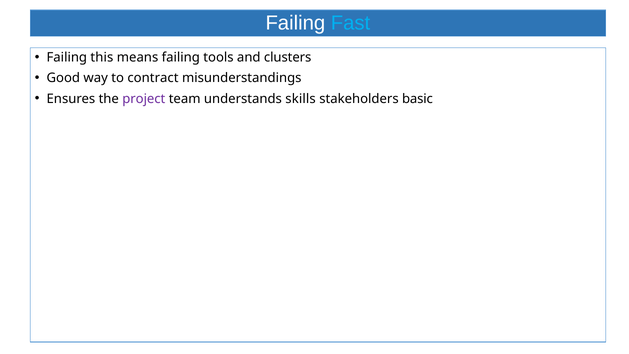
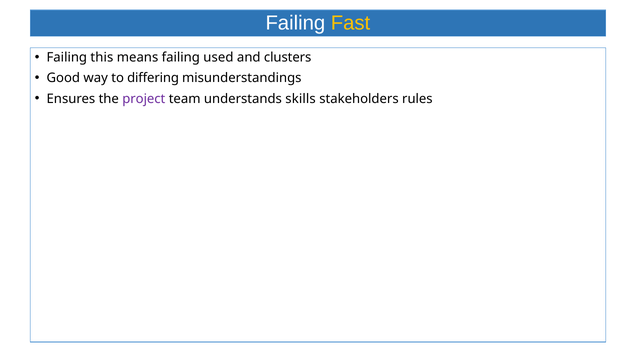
Fast colour: light blue -> yellow (351, 23)
tools: tools -> used (218, 57)
contract: contract -> differing (153, 78)
basic: basic -> rules (417, 99)
